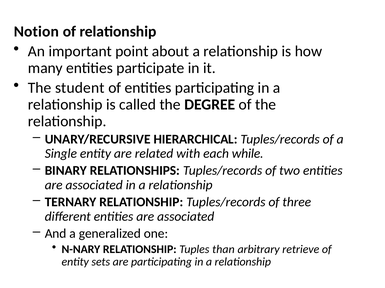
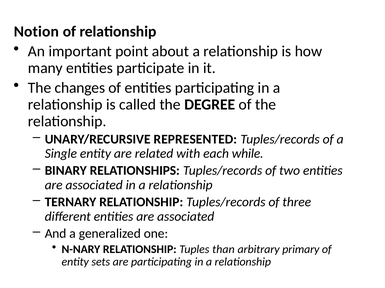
student: student -> changes (80, 88)
HIERARCHICAL: HIERARCHICAL -> REPRESENTED (195, 139)
retrieve: retrieve -> primary (301, 250)
